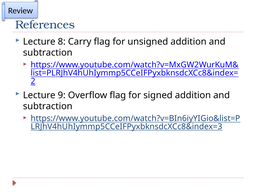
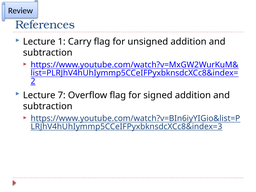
8: 8 -> 1 (62, 42)
9: 9 -> 7 (62, 95)
